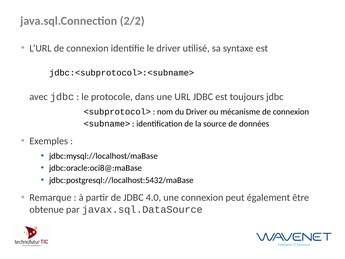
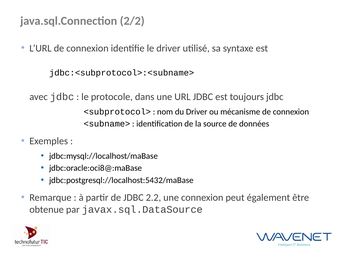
4.0: 4.0 -> 2.2 (153, 197)
